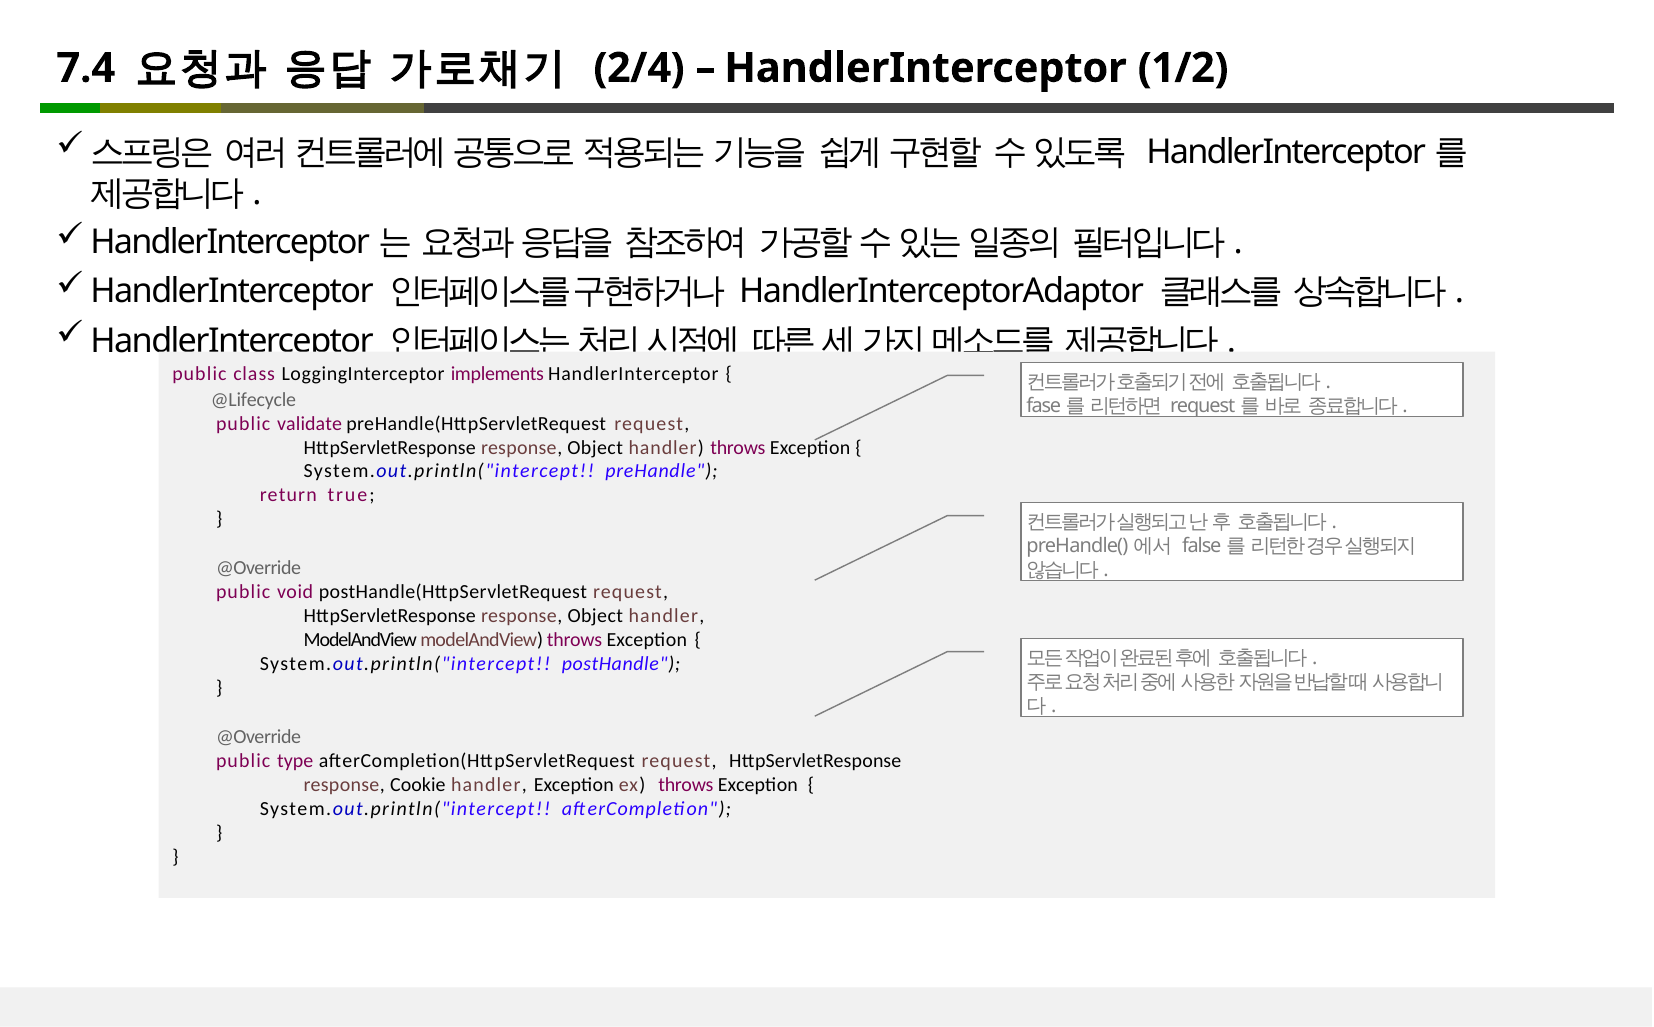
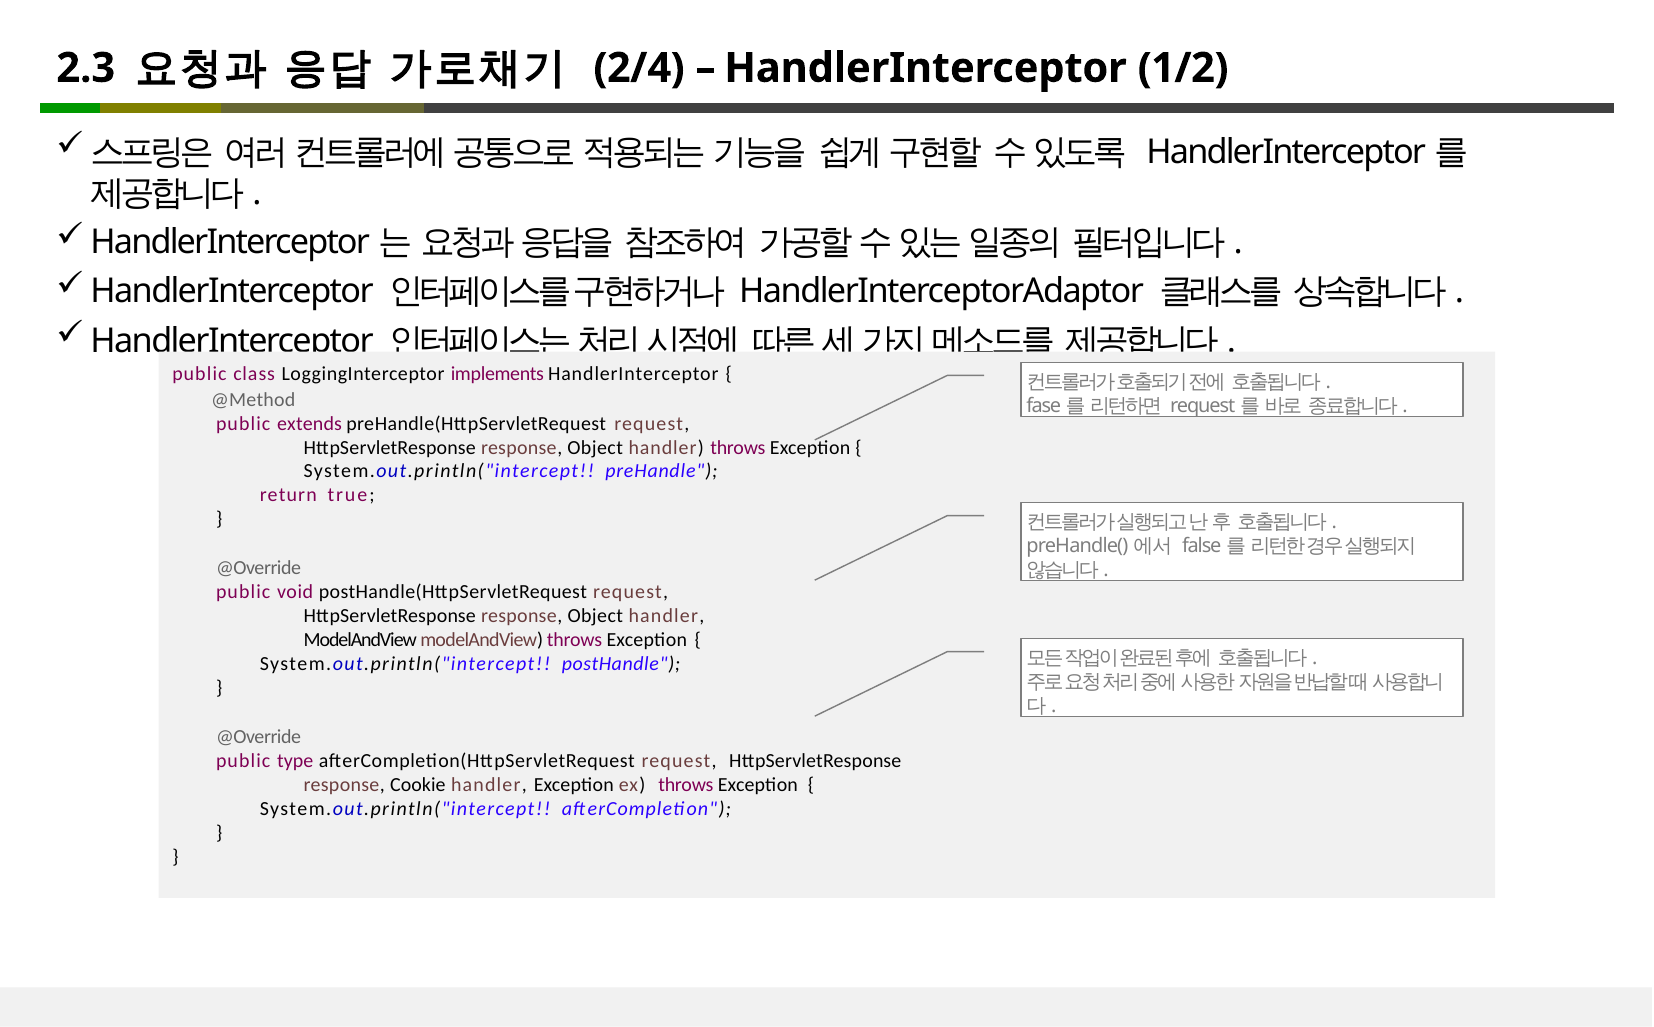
7.4: 7.4 -> 2.3 (86, 68)
@Lifecycle: @Lifecycle -> @Method (253, 399)
validate: validate -> extends (310, 423)
